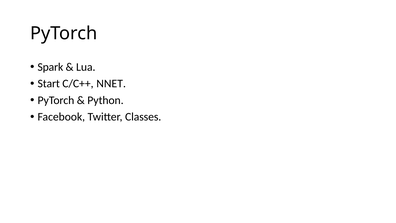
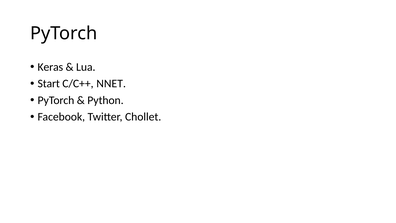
Spark: Spark -> Keras (50, 67)
Classes: Classes -> Chollet (143, 117)
